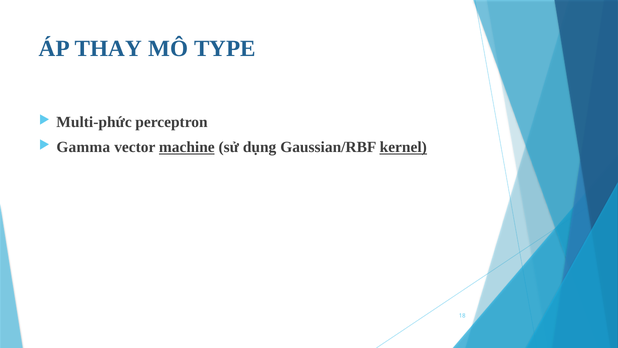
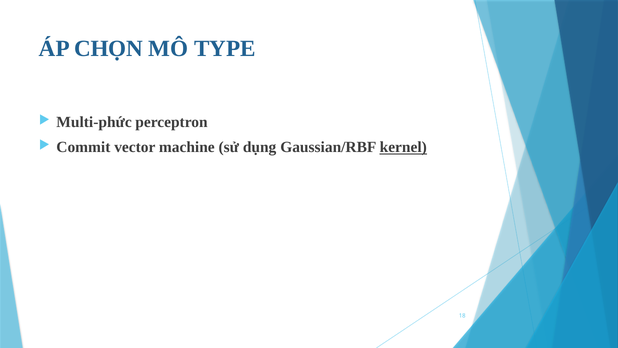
THAY: THAY -> CHỌN (109, 49)
Gamma: Gamma -> Commit (83, 147)
machine underline: present -> none (187, 147)
